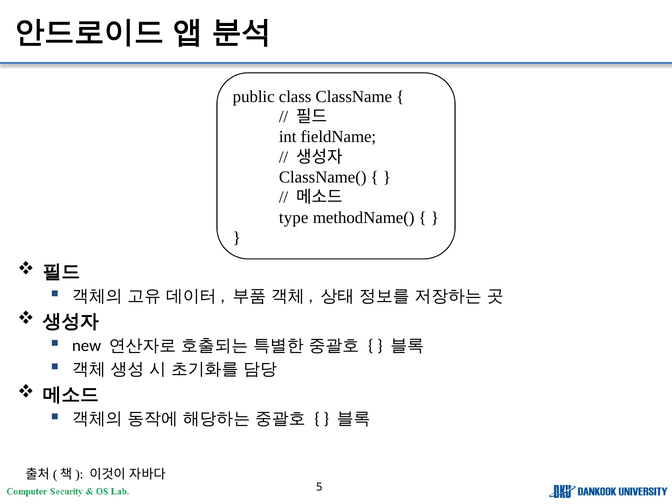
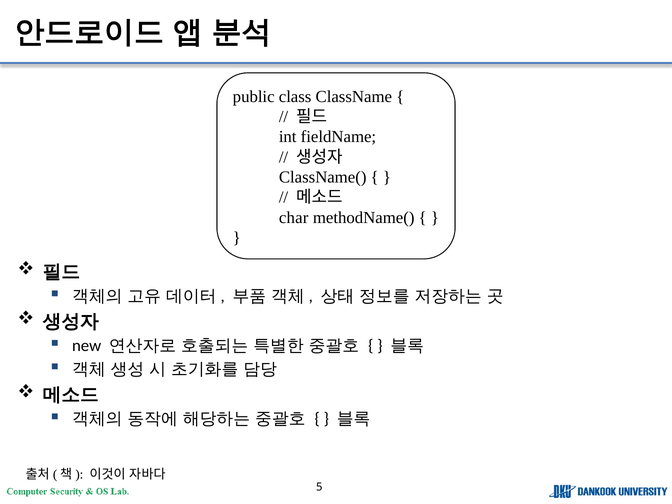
type: type -> char (294, 217)
